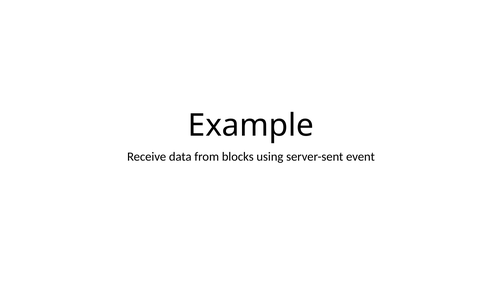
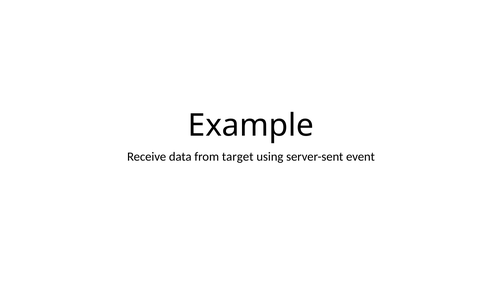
blocks: blocks -> target (238, 157)
